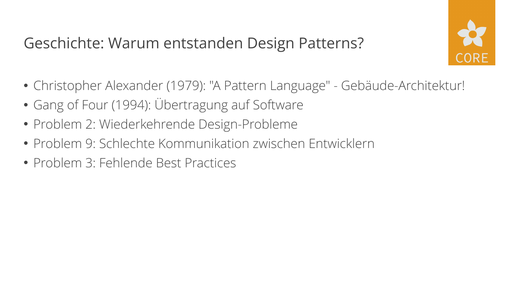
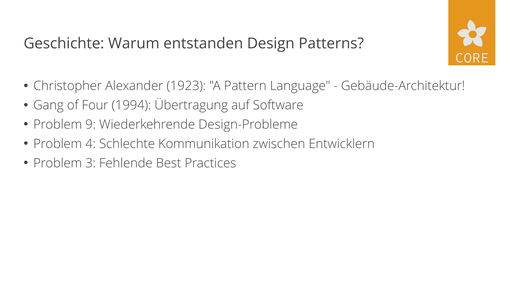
1979: 1979 -> 1923 (186, 86)
2: 2 -> 9 (91, 124)
9: 9 -> 4 (91, 144)
